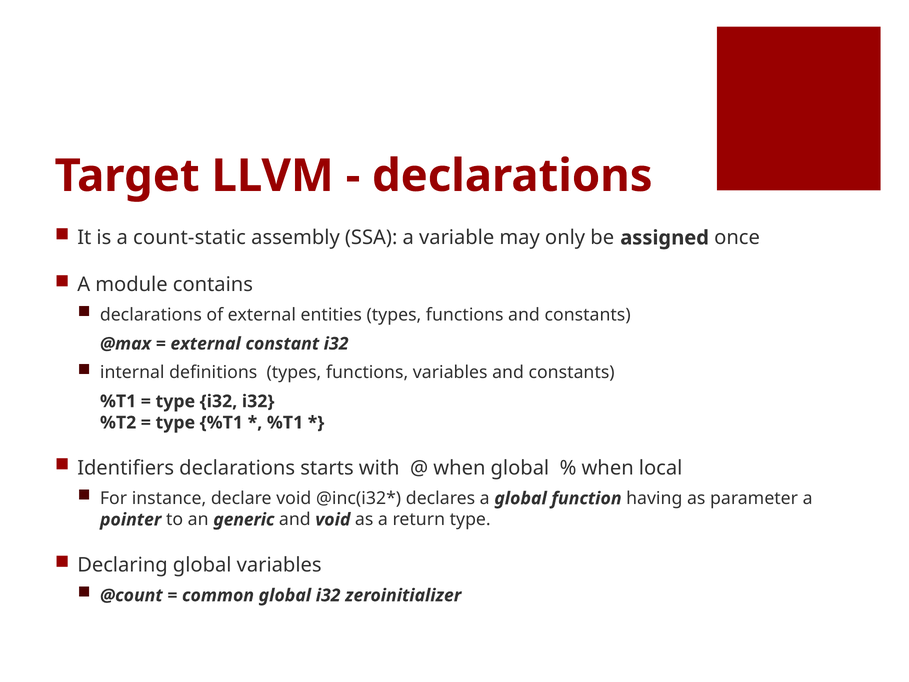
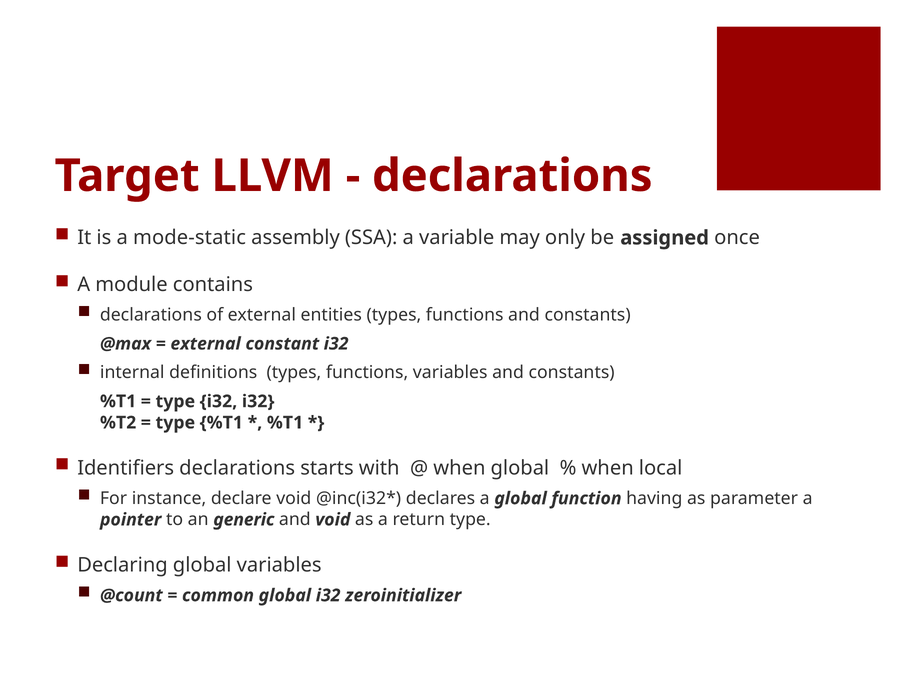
count-static: count-static -> mode-static (190, 238)
